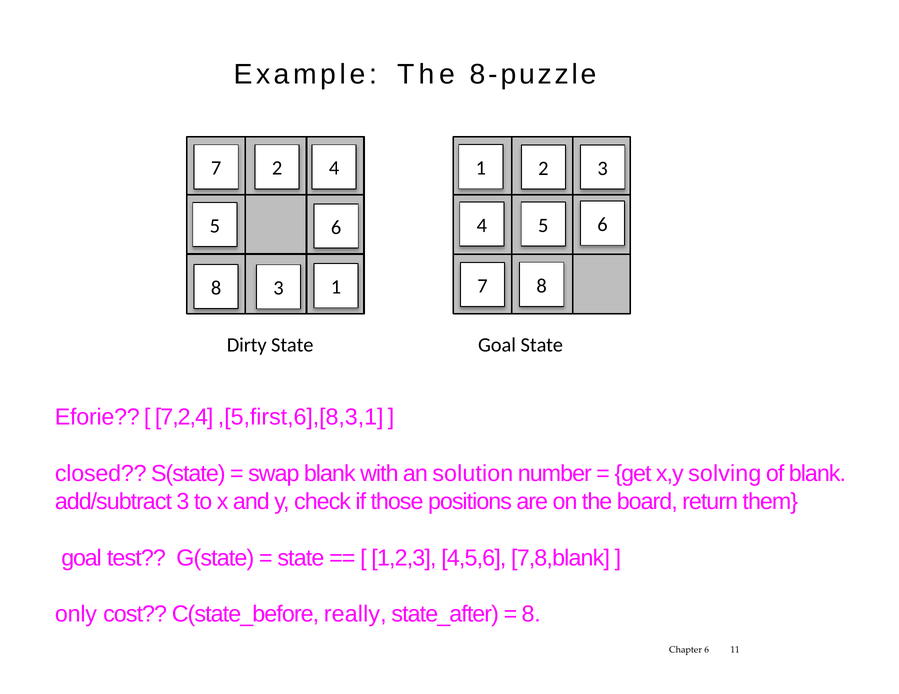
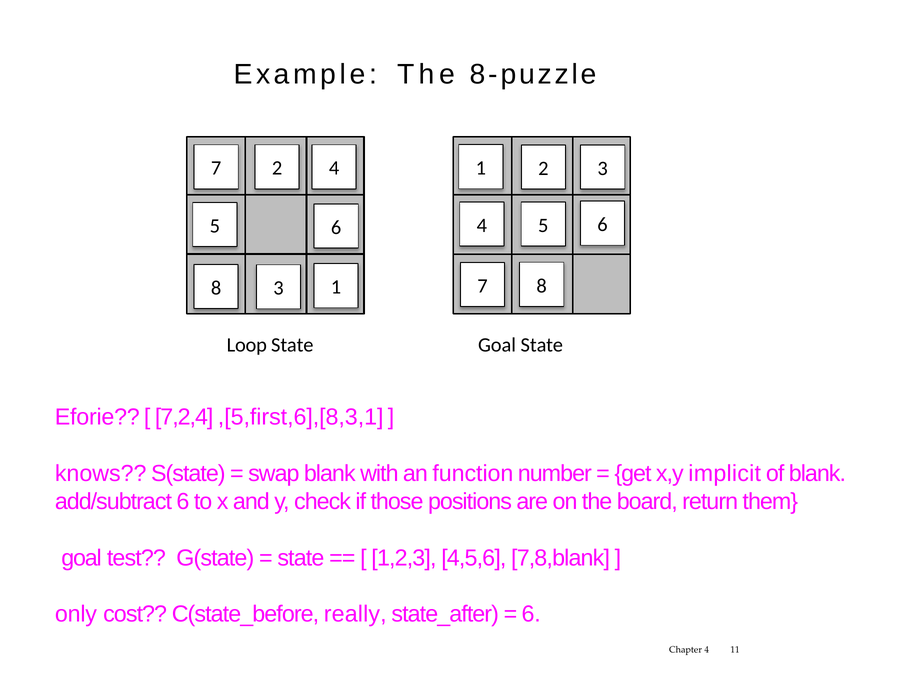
Dirty: Dirty -> Loop (247, 345)
closed: closed -> knows (101, 474)
solution: solution -> function (473, 474)
solving: solving -> implicit (725, 474)
add/subtract 3: 3 -> 6 (183, 502)
8: 8 -> 6 (531, 615)
Chapter 6: 6 -> 4 (707, 650)
